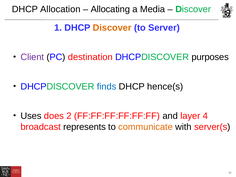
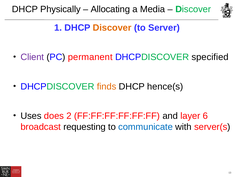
Allocation: Allocation -> Physically (60, 9)
destination: destination -> permanent (90, 57)
purposes: purposes -> specified (210, 57)
finds colour: blue -> orange (107, 87)
4: 4 -> 6 (205, 116)
represents: represents -> requesting (85, 127)
communicate colour: orange -> blue (146, 127)
